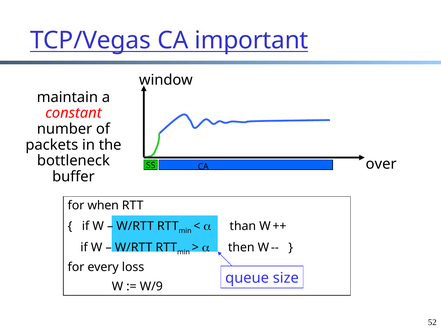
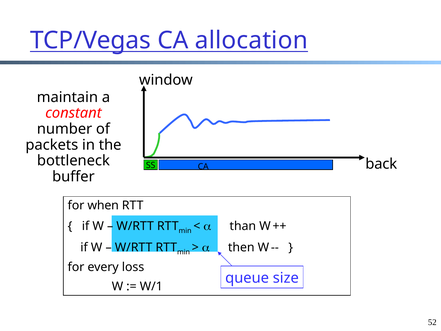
important: important -> allocation (251, 40)
over: over -> back (381, 164)
W/9: W/9 -> W/1 (151, 286)
